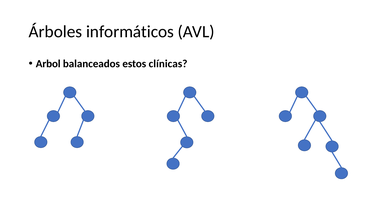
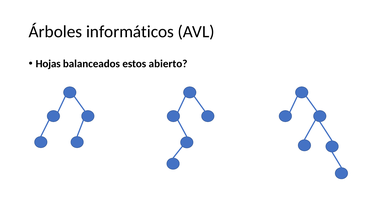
Arbol: Arbol -> Hojas (48, 64)
clínicas: clínicas -> abierto (168, 64)
